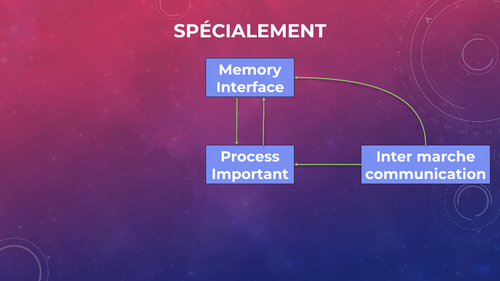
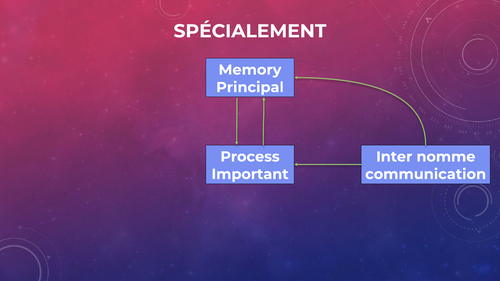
Interface: Interface -> Principal (250, 87)
marche: marche -> nomme (446, 157)
